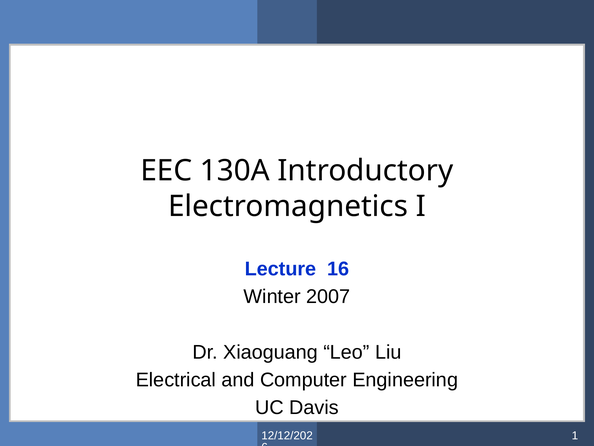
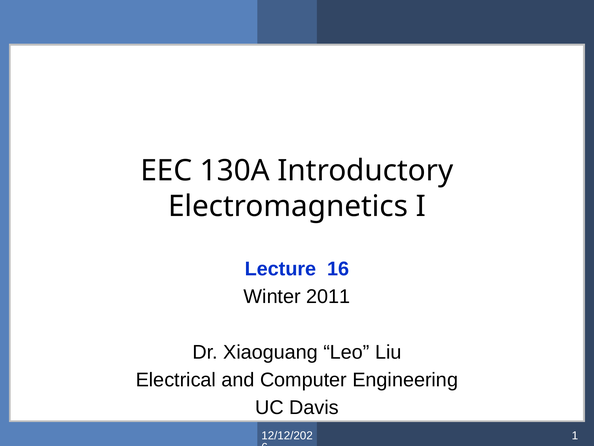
2007: 2007 -> 2011 (328, 296)
